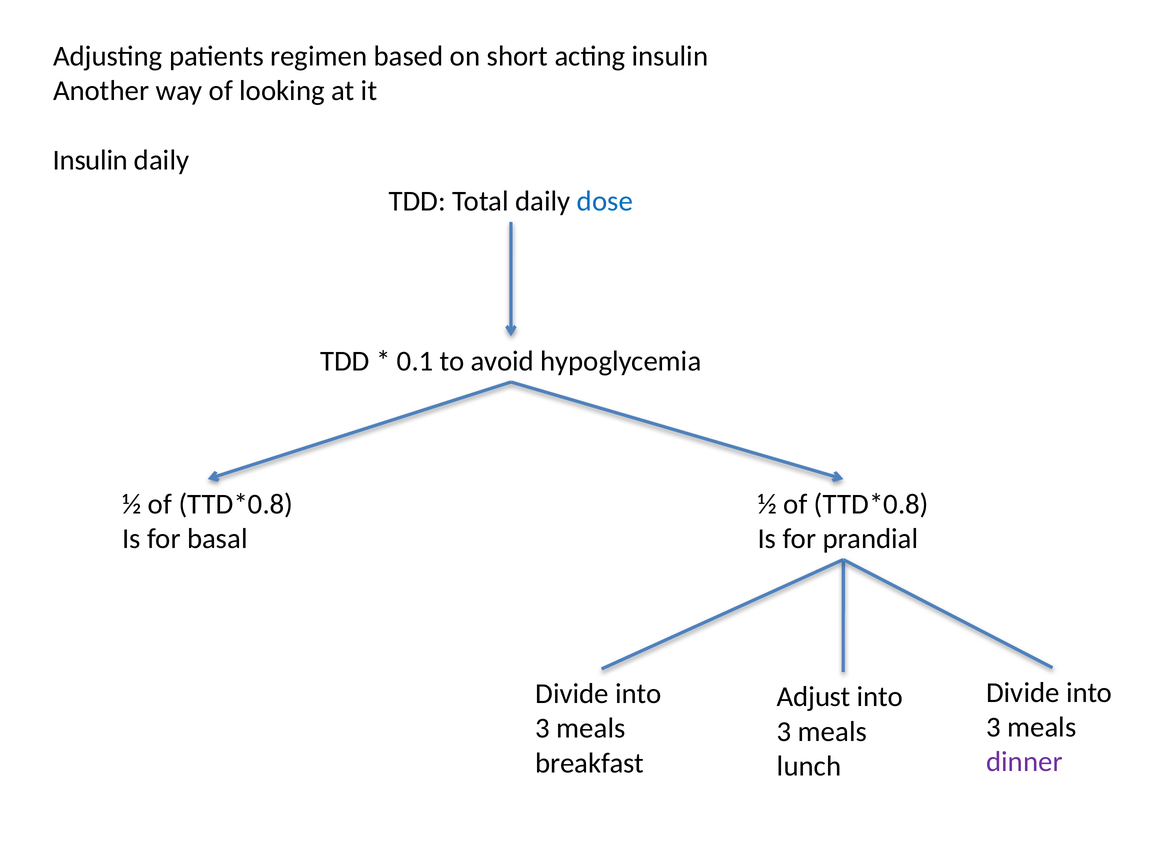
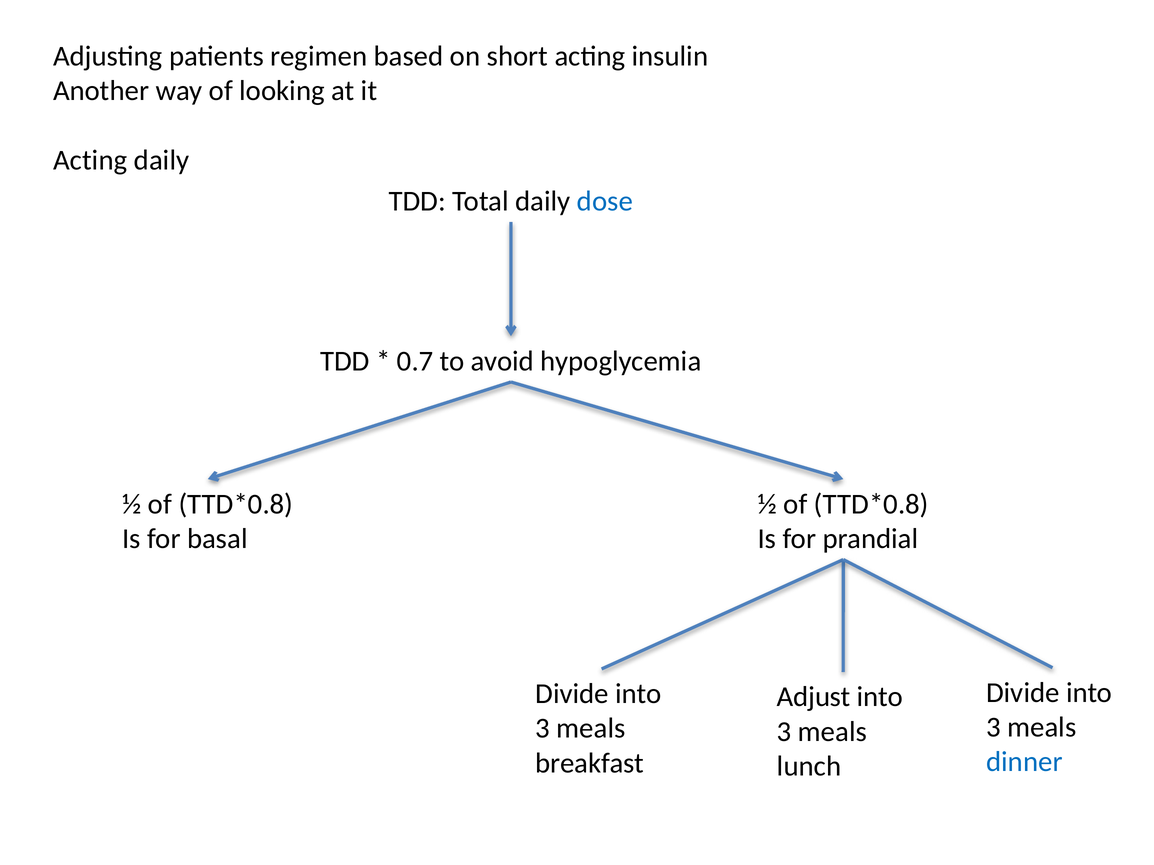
Insulin: Insulin -> Acting (90, 160)
0.1: 0.1 -> 0.7 (415, 361)
dinner colour: purple -> blue (1024, 762)
